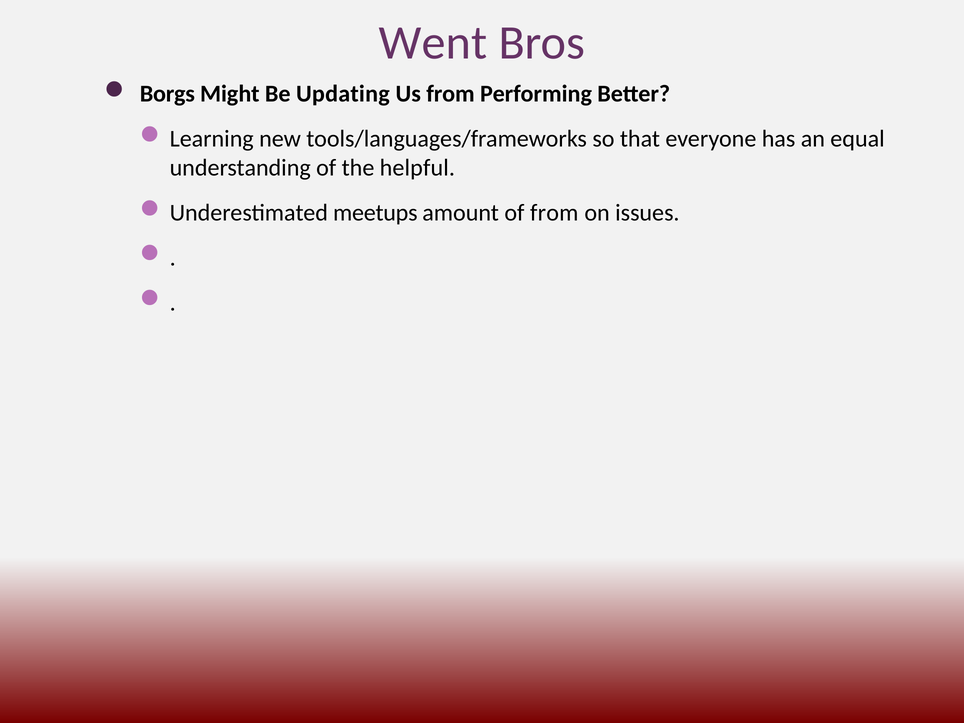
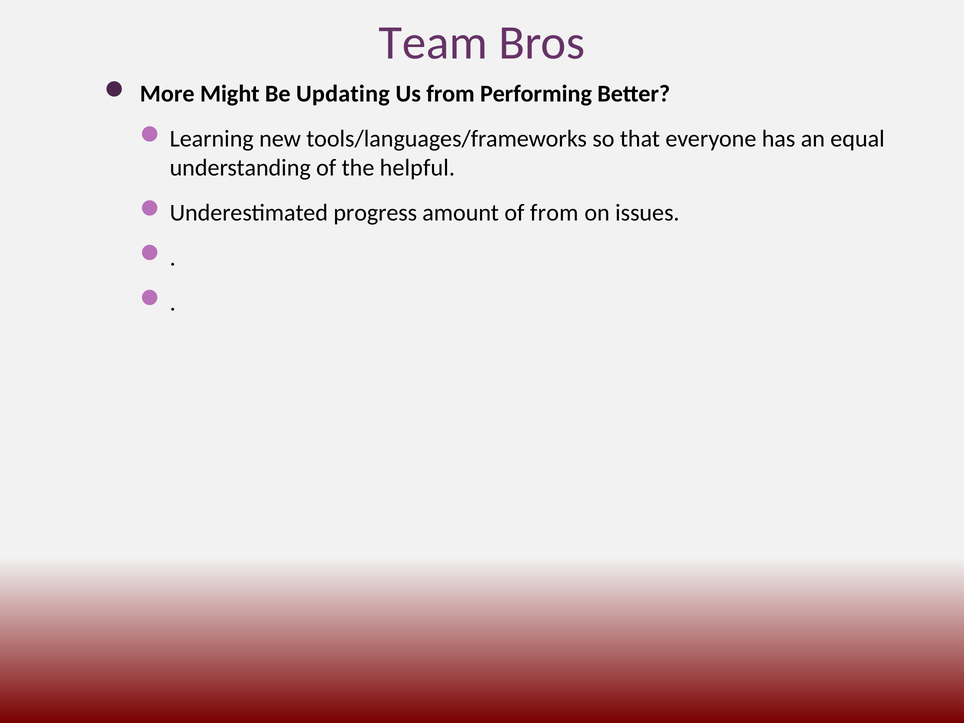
Went: Went -> Team (433, 43)
Borgs: Borgs -> More (167, 94)
meetups: meetups -> progress (375, 213)
